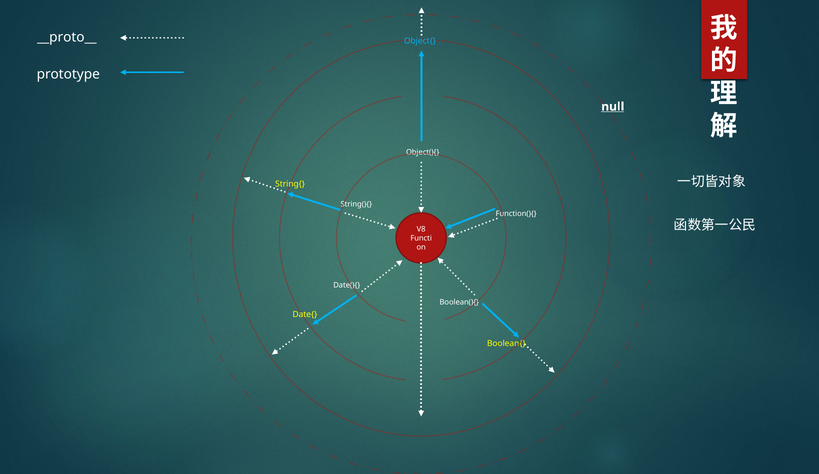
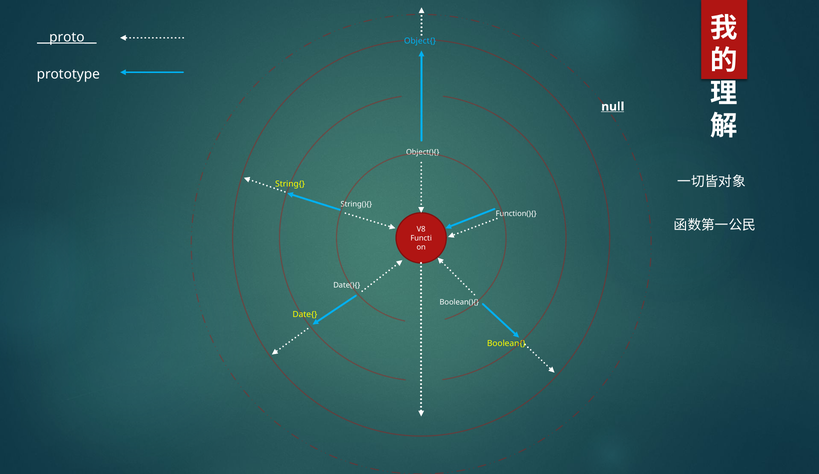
__proto__ underline: none -> present (67, 37)
